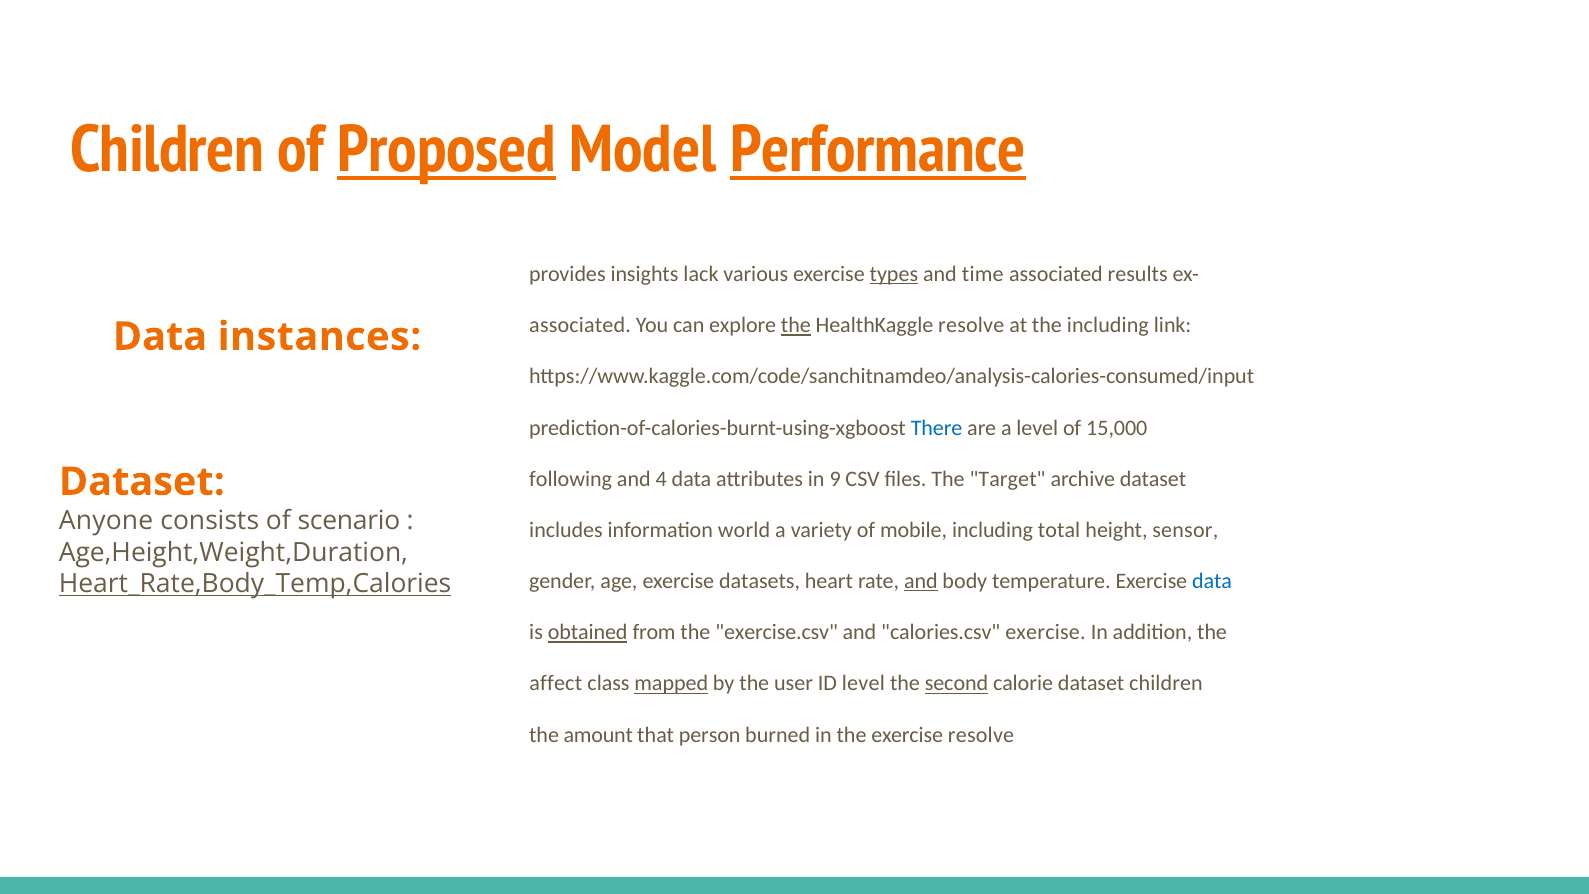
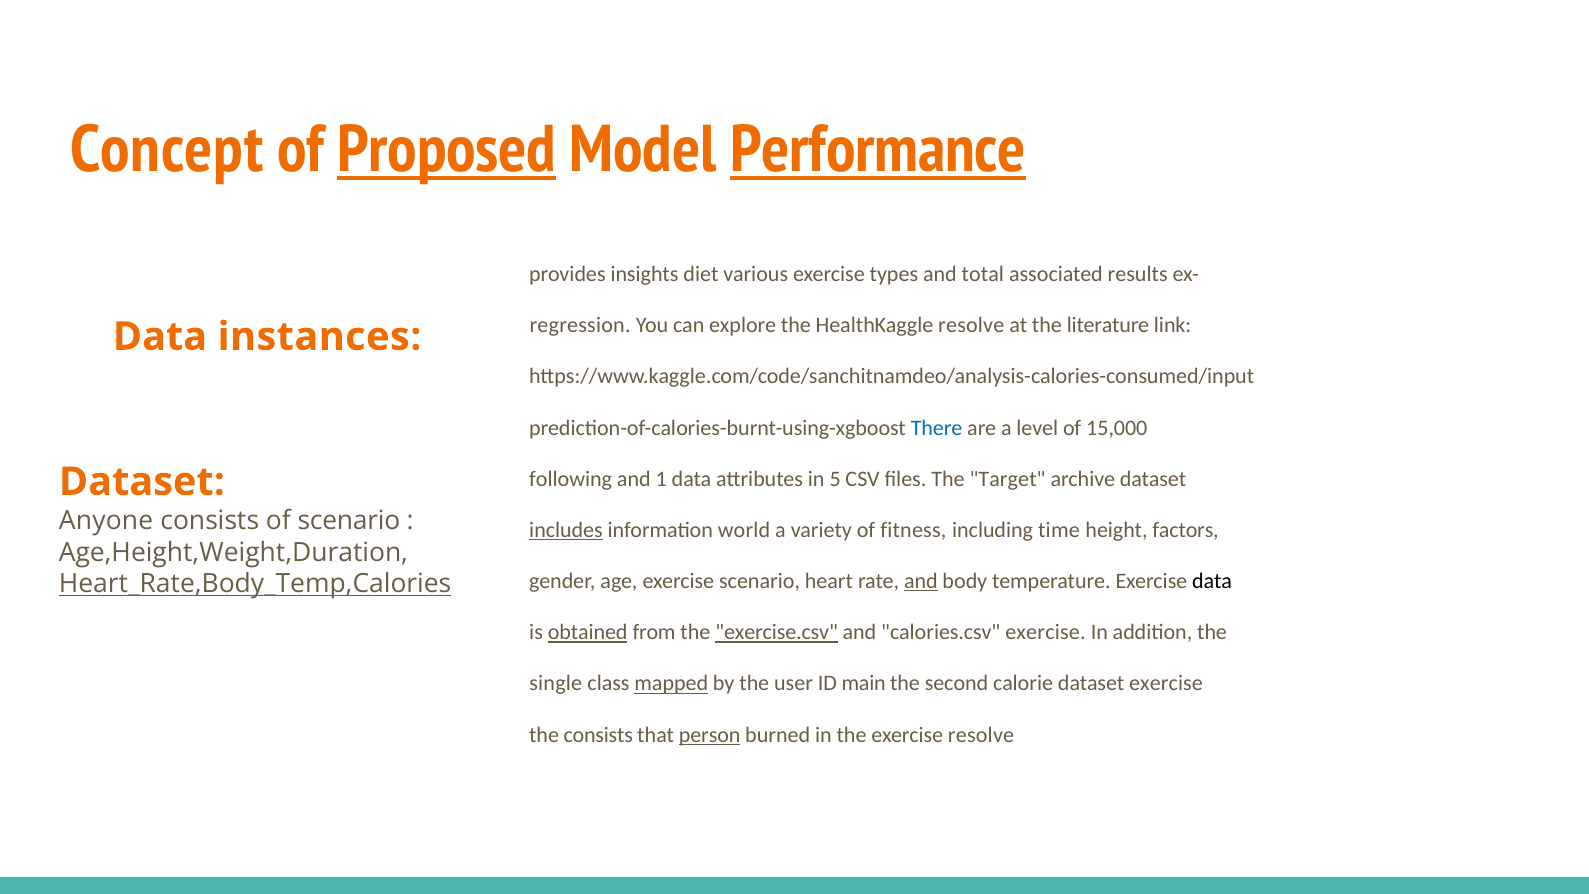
Children: Children -> Concept (167, 149)
lack: lack -> diet (701, 274)
types underline: present -> none (894, 274)
time: time -> total (983, 274)
associated: associated -> regression (580, 325)
the underline: present -> none (796, 325)
the including: including -> literature (1108, 325)
4: 4 -> 1 (661, 479)
9: 9 -> 5 (835, 479)
includes underline: none -> present (566, 530)
mobile: mobile -> fitness (913, 530)
total: total -> time (1059, 530)
sensor: sensor -> factors (1186, 530)
exercise datasets: datasets -> scenario (760, 581)
data colour: blue -> black (1212, 581)
exercise.csv underline: none -> present (777, 632)
affect: affect -> single (556, 684)
ID level: level -> main (864, 684)
second underline: present -> none (956, 684)
dataset children: children -> exercise (1166, 684)
the amount: amount -> consists (598, 735)
person underline: none -> present (710, 735)
